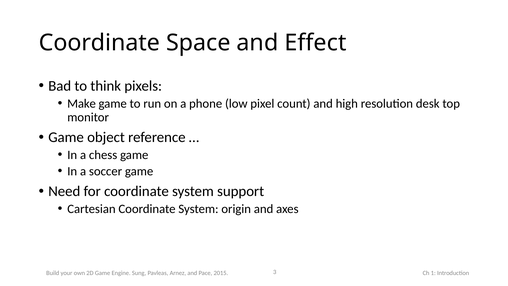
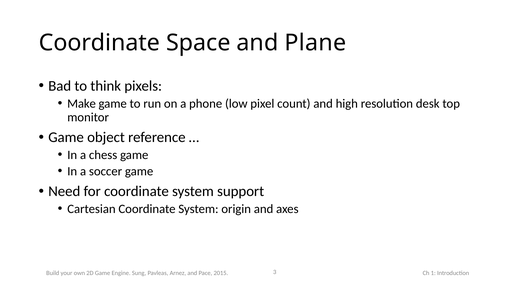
Effect: Effect -> Plane (315, 43)
